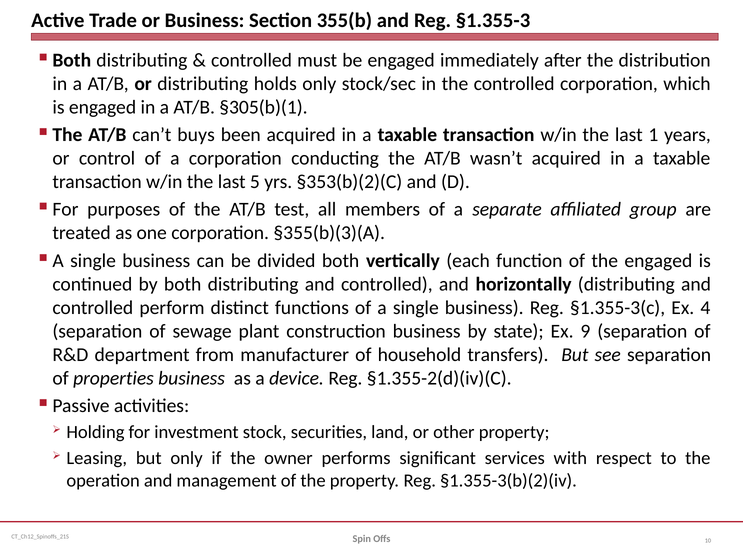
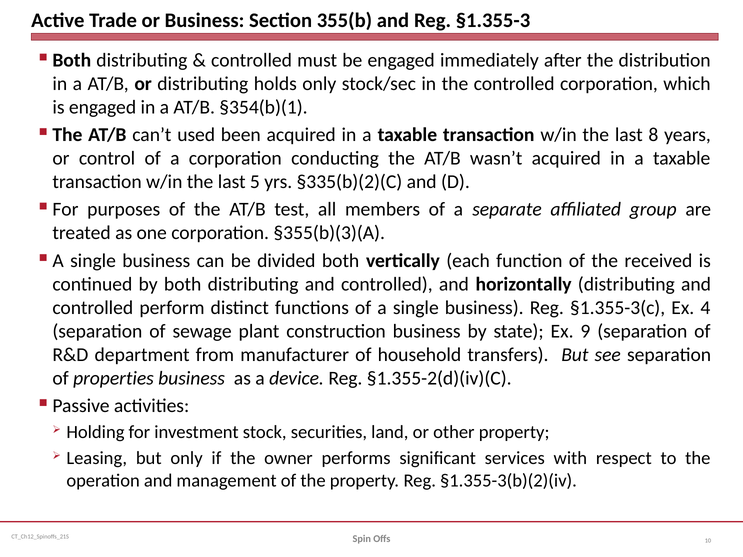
§305(b)(1: §305(b)(1 -> §354(b)(1 (263, 107)
buys: buys -> used (196, 135)
1: 1 -> 8 (653, 135)
§353(b)(2)(C: §353(b)(2)(C -> §335(b)(2)(C (349, 182)
the engaged: engaged -> received (658, 261)
